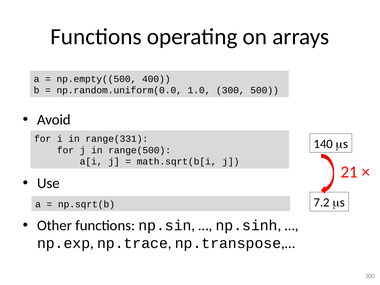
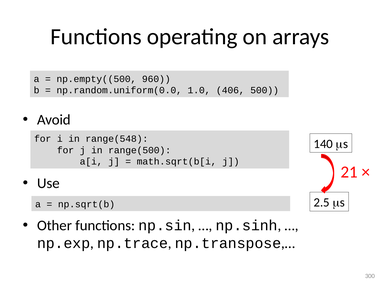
400: 400 -> 960 (156, 79)
1.0 300: 300 -> 406 (230, 90)
range(331: range(331 -> range(548 (117, 139)
7.2: 7.2 -> 2.5 (322, 202)
